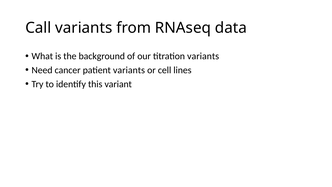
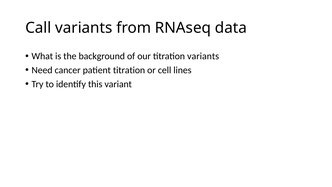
patient variants: variants -> titration (129, 70)
